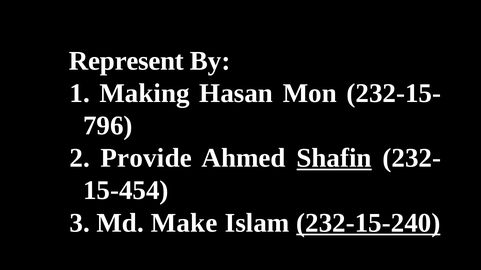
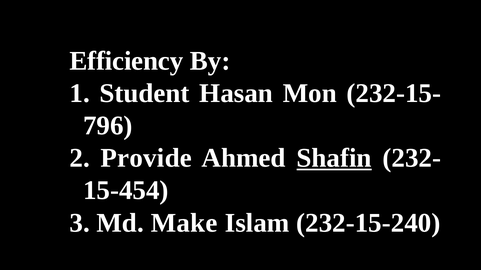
Represent: Represent -> Efficiency (126, 61)
Making: Making -> Student (145, 93)
232-15-240 underline: present -> none (368, 223)
